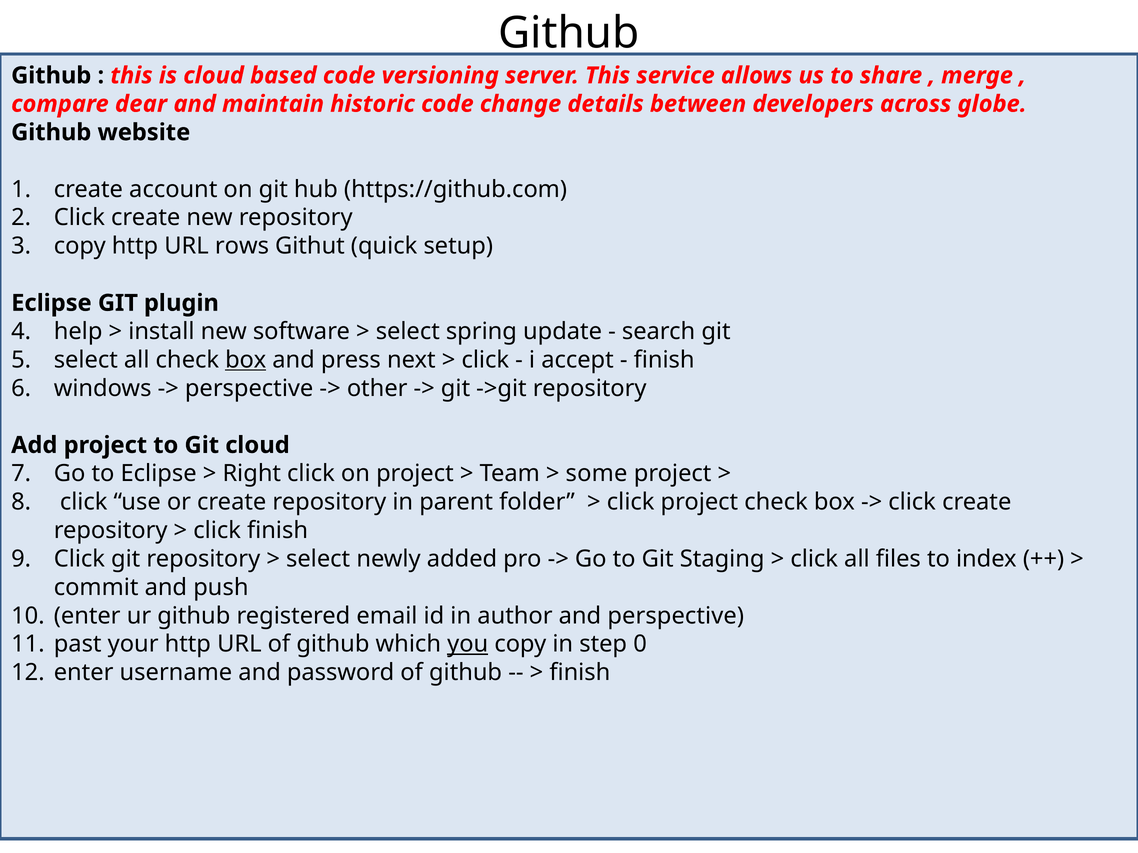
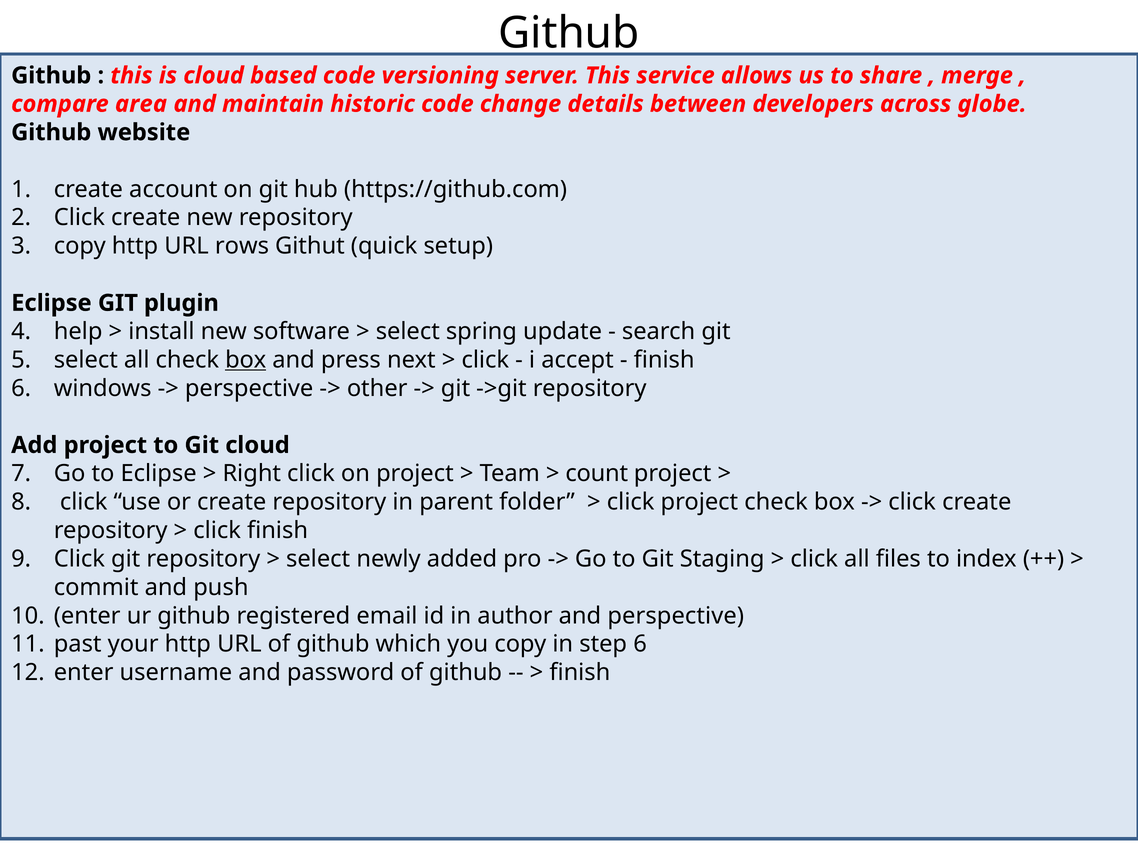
dear: dear -> area (141, 104)
some: some -> count (597, 474)
you underline: present -> none (468, 645)
step 0: 0 -> 6 (640, 645)
